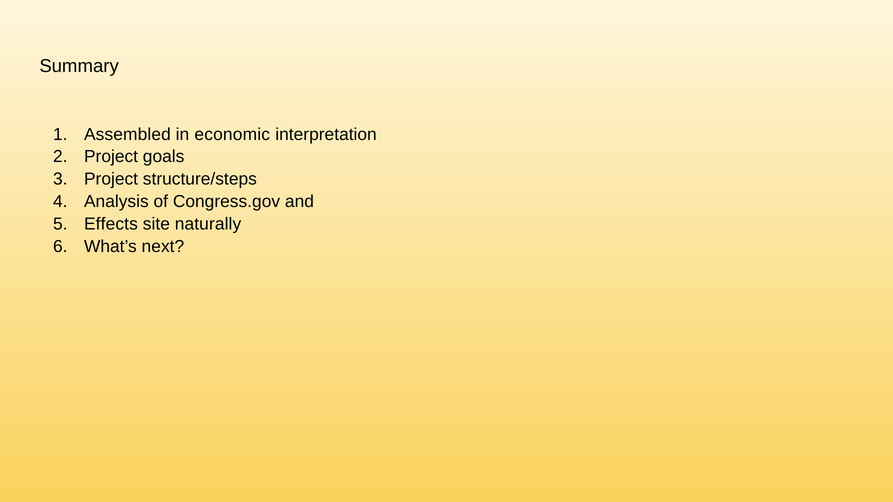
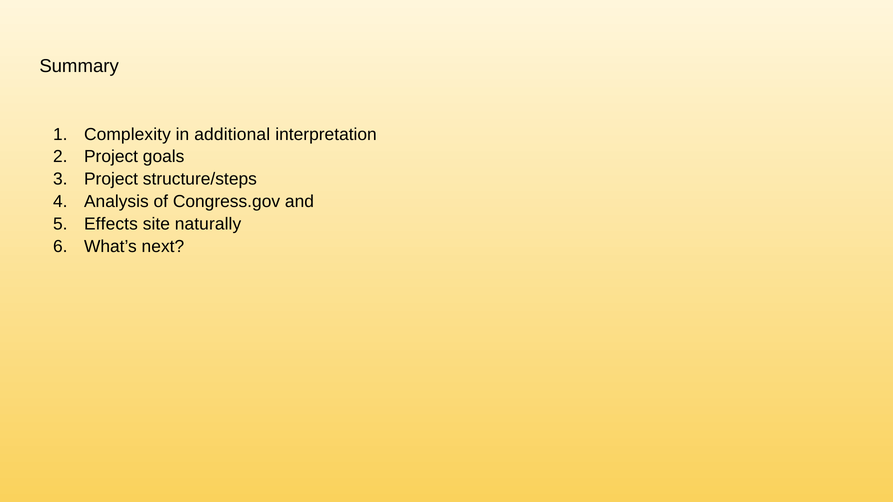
Assembled: Assembled -> Complexity (127, 134)
economic: economic -> additional (232, 134)
